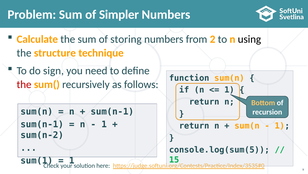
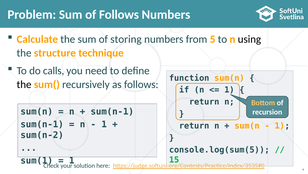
of Simpler: Simpler -> Follows (119, 15)
2: 2 -> 5 (213, 39)
sign: sign -> calls (54, 70)
the colour: red -> black (24, 84)
